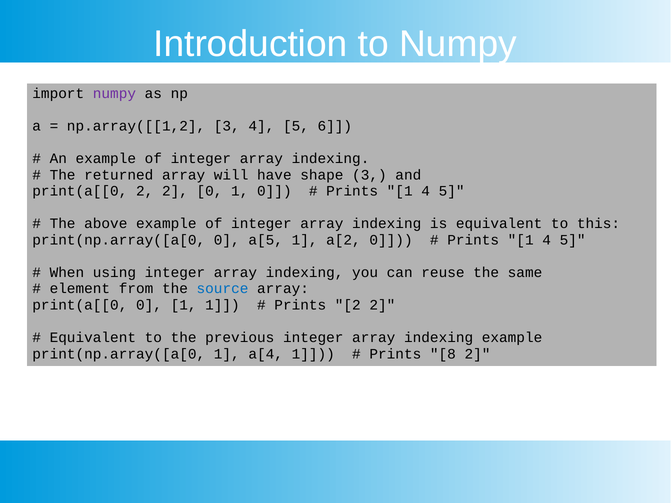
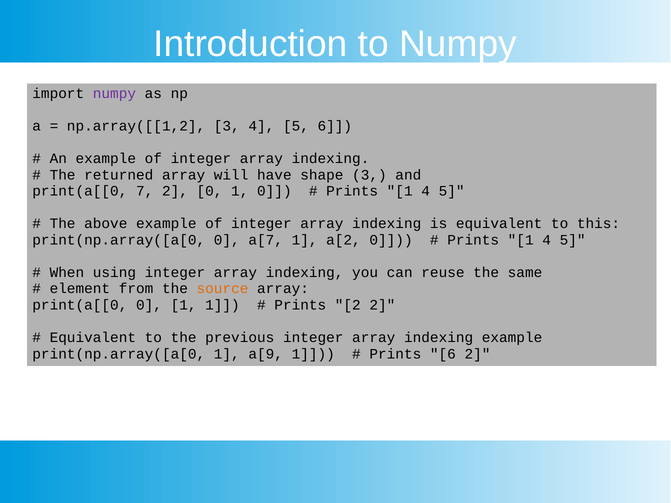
print(a[[0 2: 2 -> 7 (145, 191)
a[5: a[5 -> a[7 (266, 240)
source colour: blue -> orange (223, 289)
a[4: a[4 -> a[9 (266, 354)
Prints 8: 8 -> 6 (443, 354)
